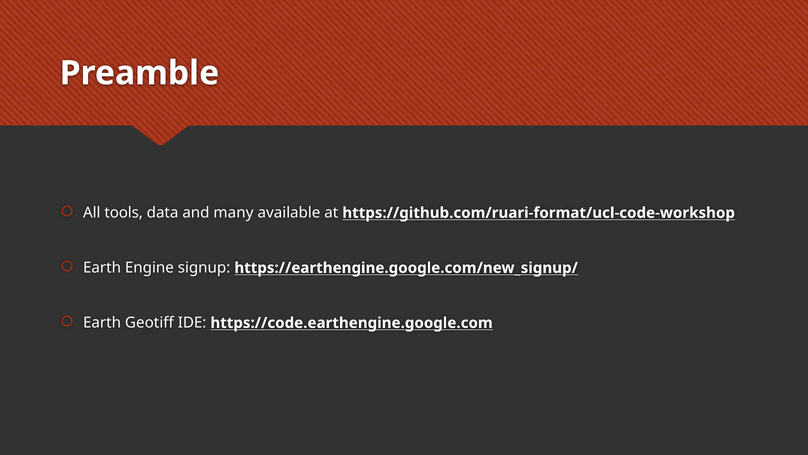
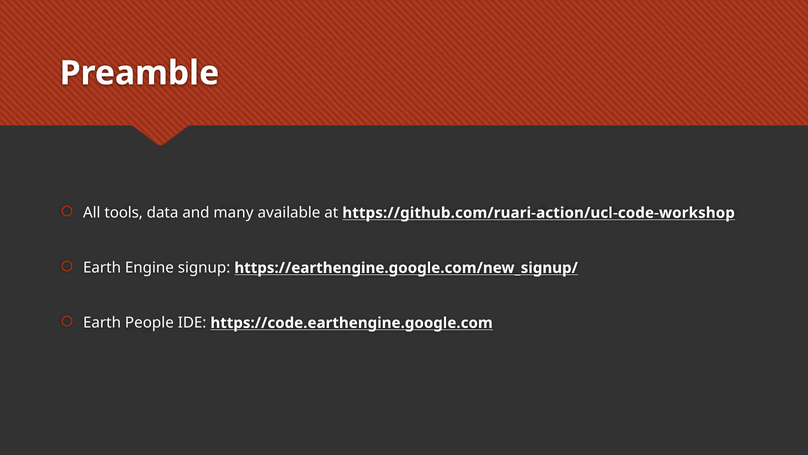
https://github.com/ruari-format/ucl-code-workshop: https://github.com/ruari-format/ucl-code-workshop -> https://github.com/ruari-action/ucl-code-workshop (539, 213)
Geotiff: Geotiff -> People (149, 323)
